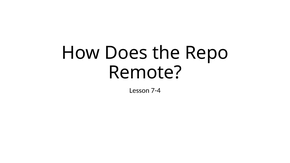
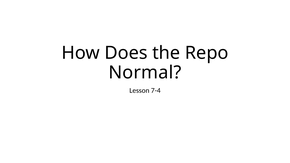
Remote: Remote -> Normal (145, 72)
